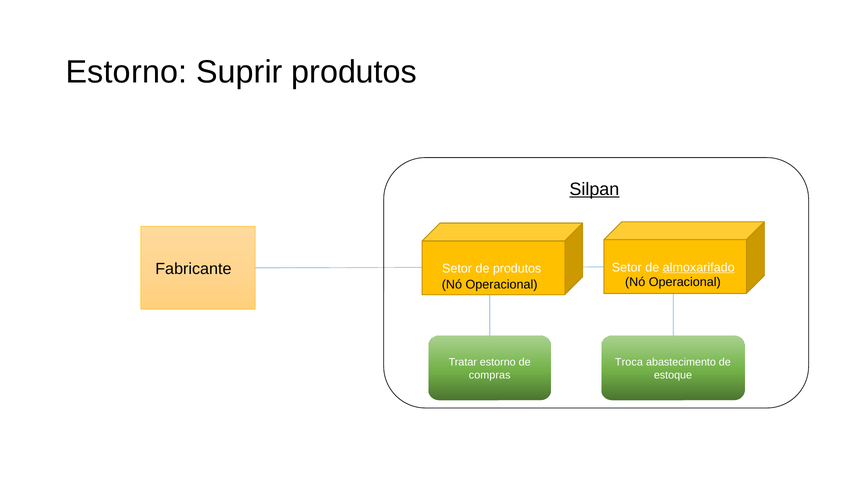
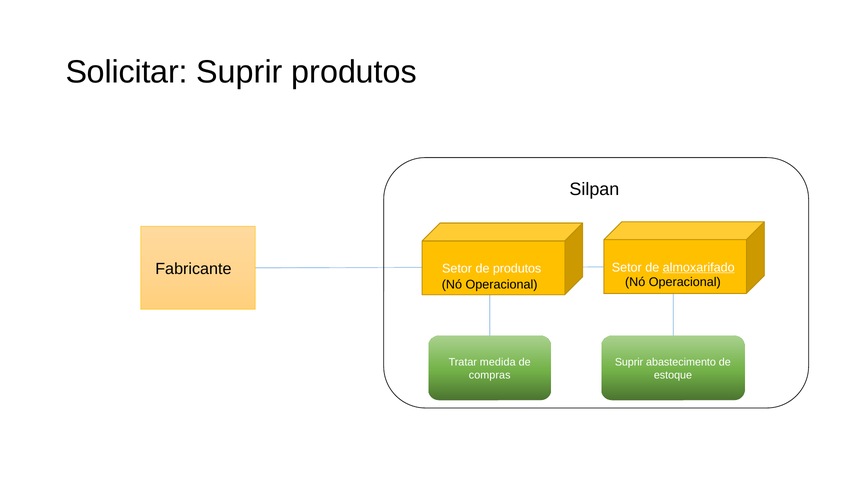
Estorno: Estorno -> Solicitar (127, 72)
Silpan underline: present -> none (594, 189)
Tratar estorno: estorno -> medida (498, 362)
Troca: Troca -> Suprir (629, 362)
